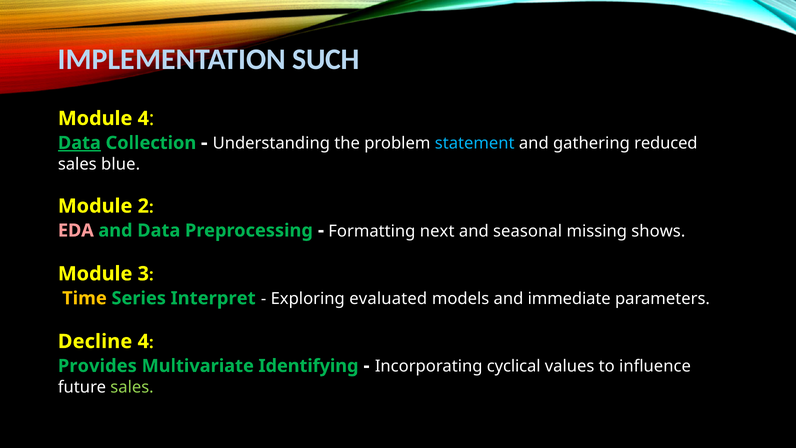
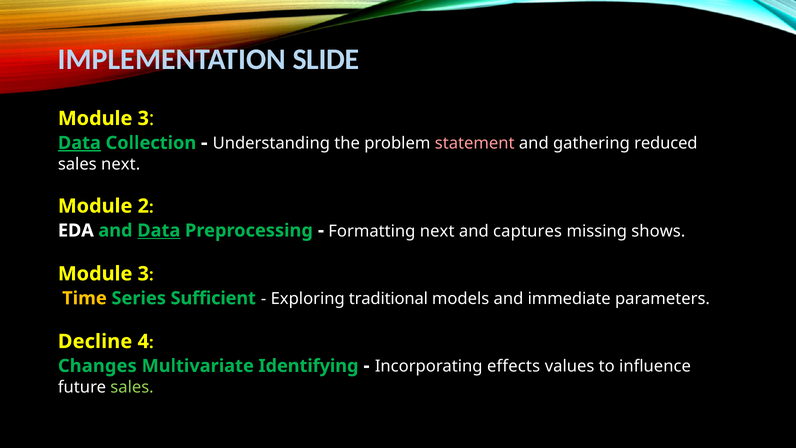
SUCH: SUCH -> SLIDE (326, 59)
4: 4 -> 3 (143, 118)
statement colour: light blue -> pink (475, 143)
sales blue: blue -> next (121, 164)
EDA colour: pink -> white (76, 230)
Data underline: none -> present (159, 230)
seasonal: seasonal -> captures (528, 231)
Interpret: Interpret -> Sufficient (213, 298)
evaluated: evaluated -> traditional (388, 299)
Provides: Provides -> Changes (97, 366)
cyclical: cyclical -> effects (514, 366)
